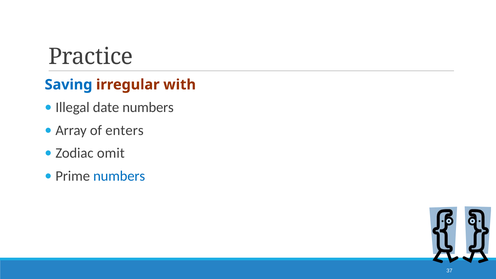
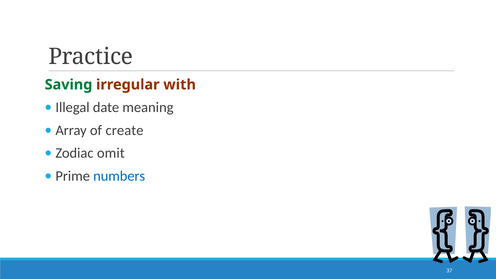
Saving colour: blue -> green (68, 85)
date numbers: numbers -> meaning (148, 107)
enters: enters -> create (125, 130)
